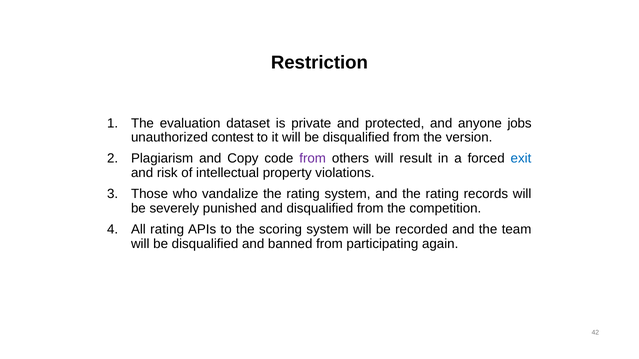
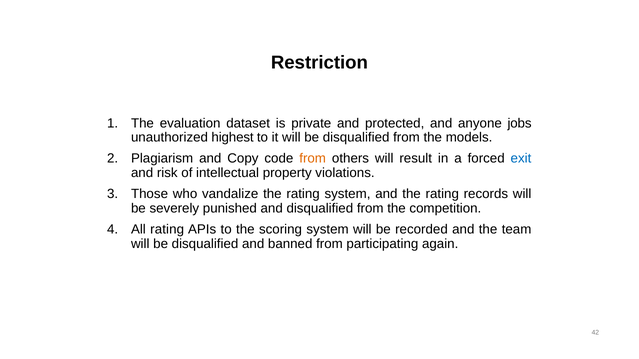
contest: contest -> highest (233, 138)
version: version -> models (469, 138)
from colour: purple -> orange (313, 159)
